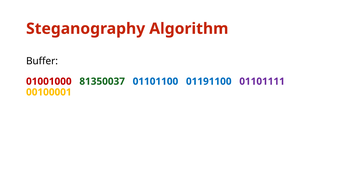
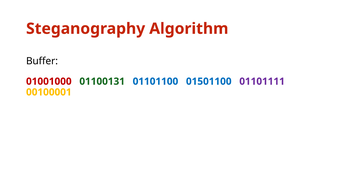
81350037: 81350037 -> 01100131 (102, 82)
01191100: 01191100 -> 01501100 (209, 82)
